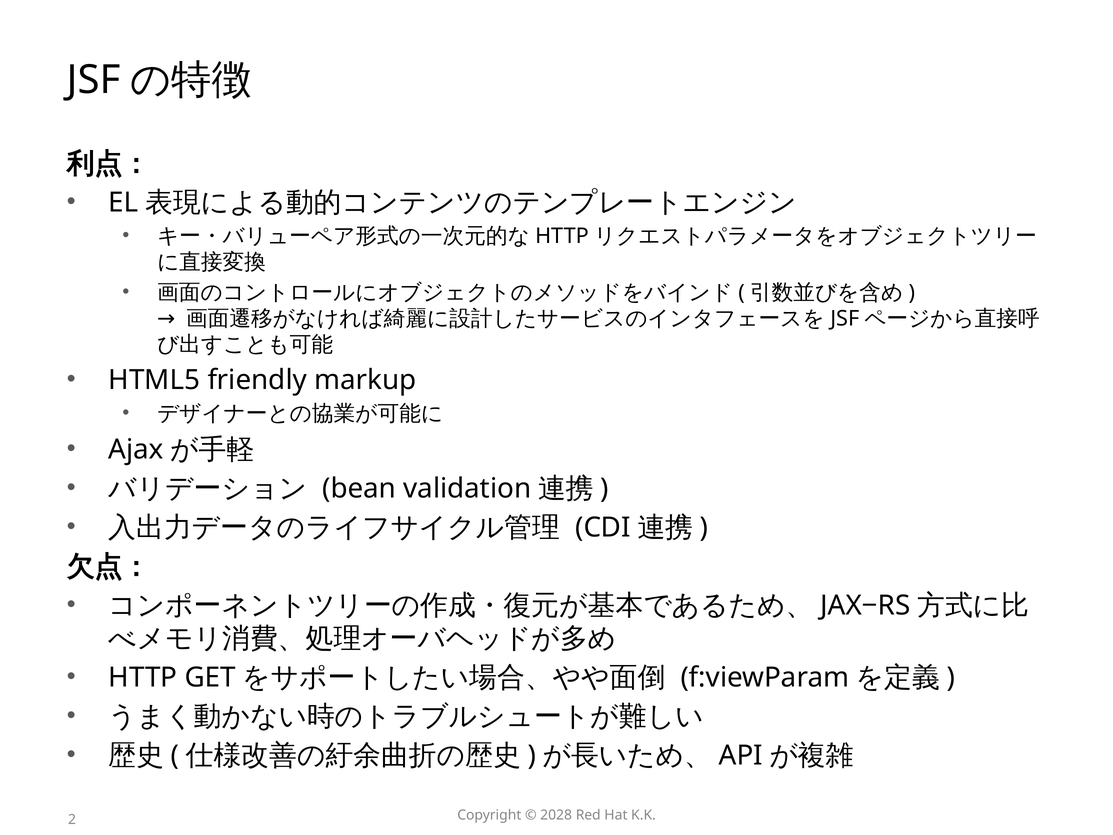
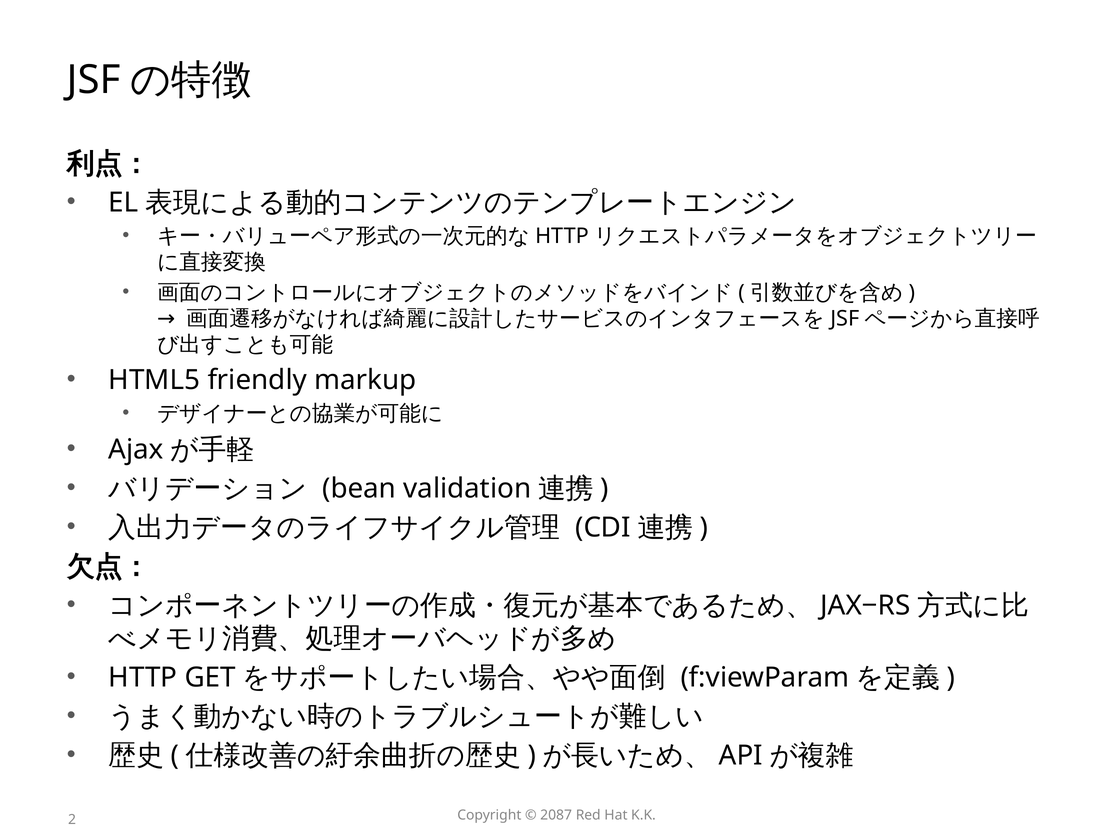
2028: 2028 -> 2087 (556, 815)
